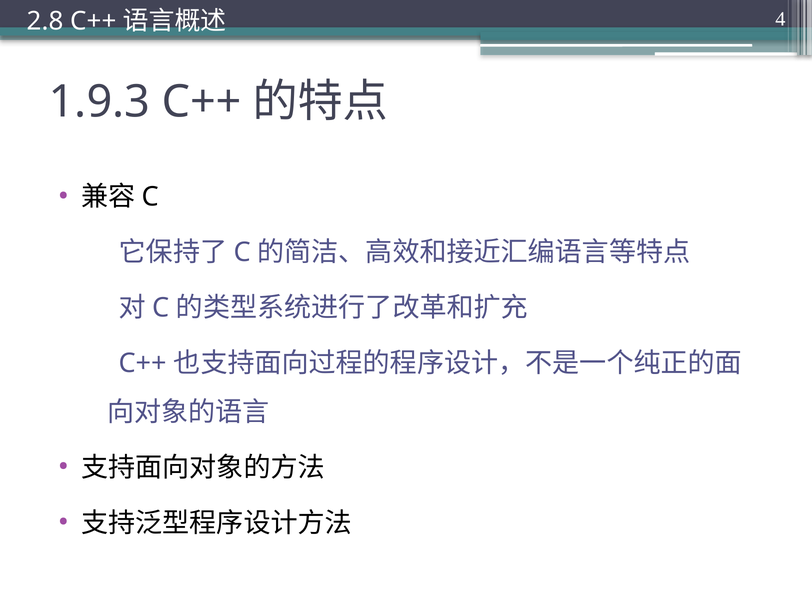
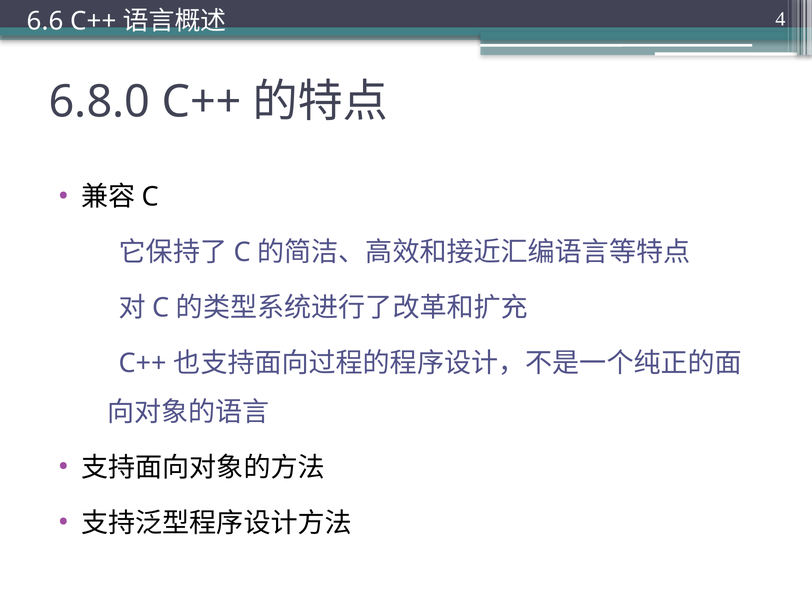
2.8: 2.8 -> 6.6 (45, 21)
1.9.3: 1.9.3 -> 6.8.0 (99, 102)
